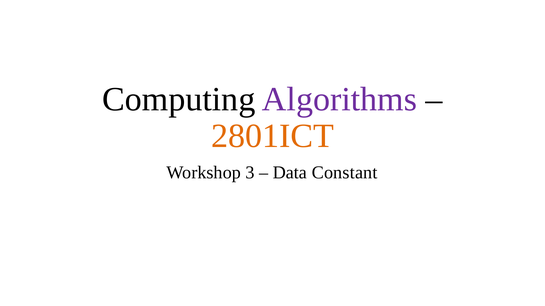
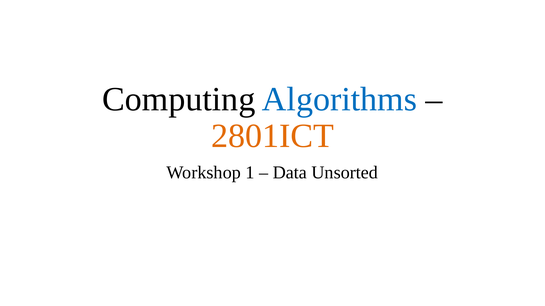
Algorithms colour: purple -> blue (340, 99)
3: 3 -> 1 (250, 173)
Constant: Constant -> Unsorted (345, 173)
